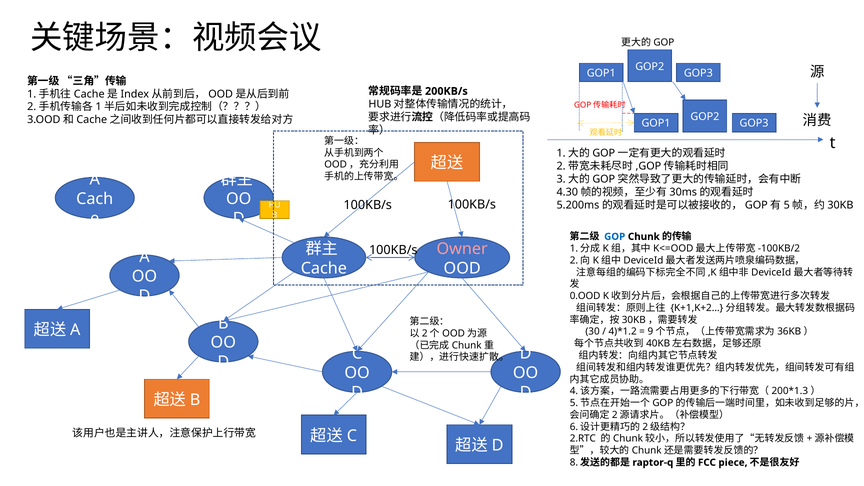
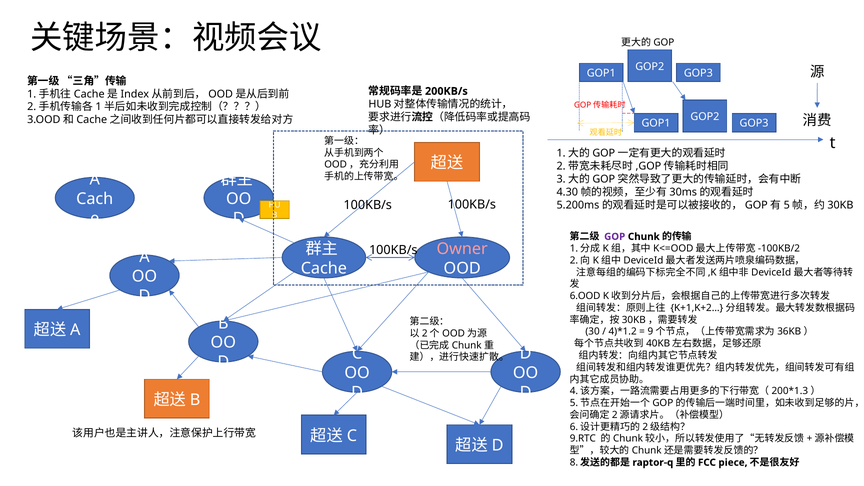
GOP colour: blue -> purple (615, 237)
0.OOD: 0.OOD -> 6.OOD (585, 296)
2.RTC: 2.RTC -> 9.RTC (583, 439)
